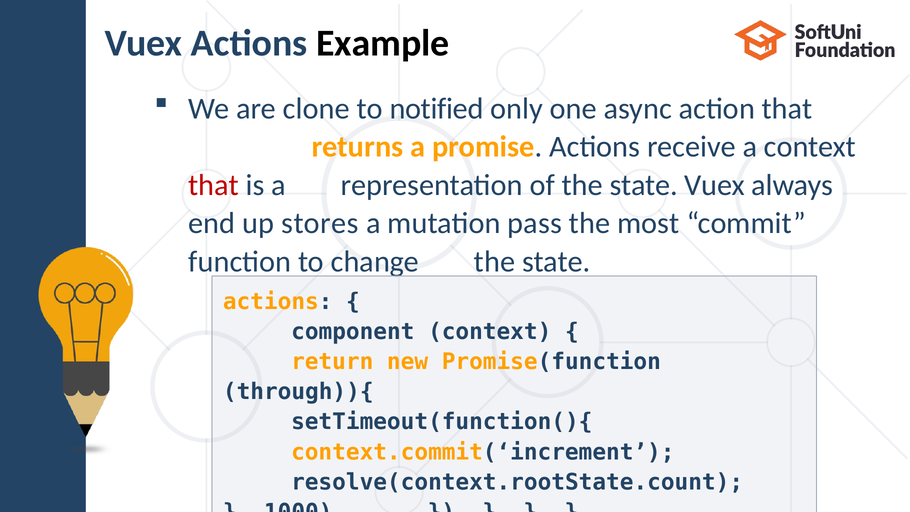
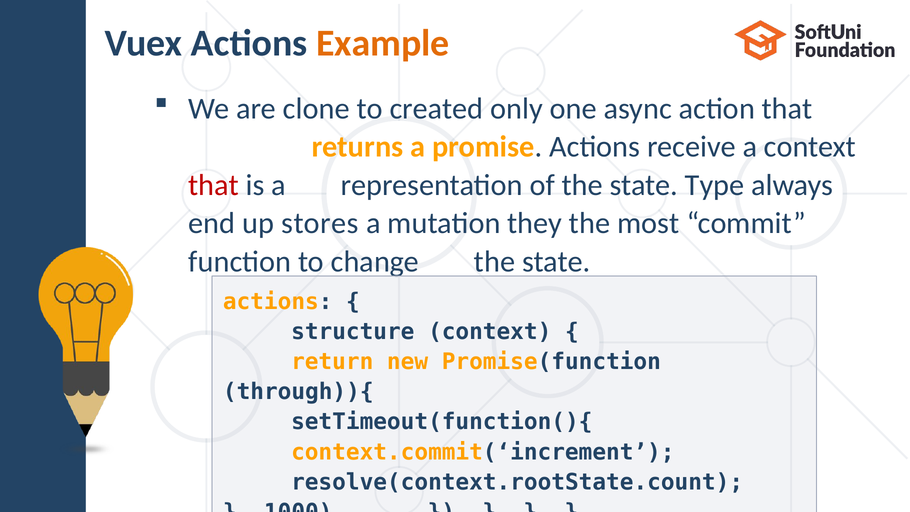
Example colour: black -> orange (383, 43)
notified: notified -> created (436, 109)
state Vuex: Vuex -> Type (715, 185)
pass: pass -> they (535, 223)
component: component -> structure (353, 332)
